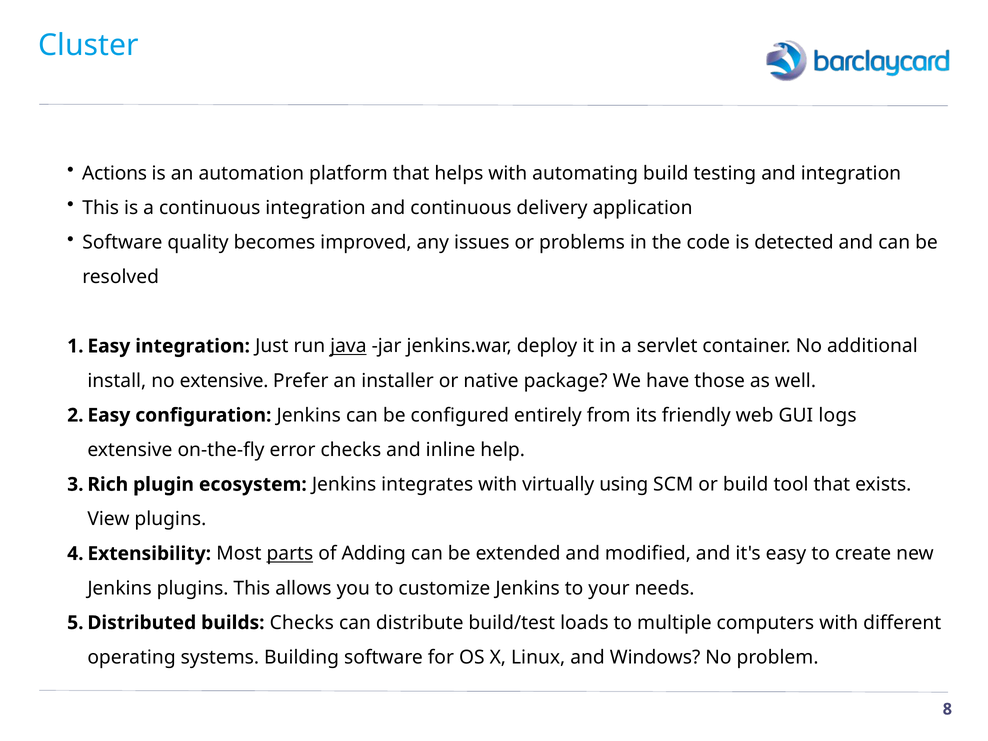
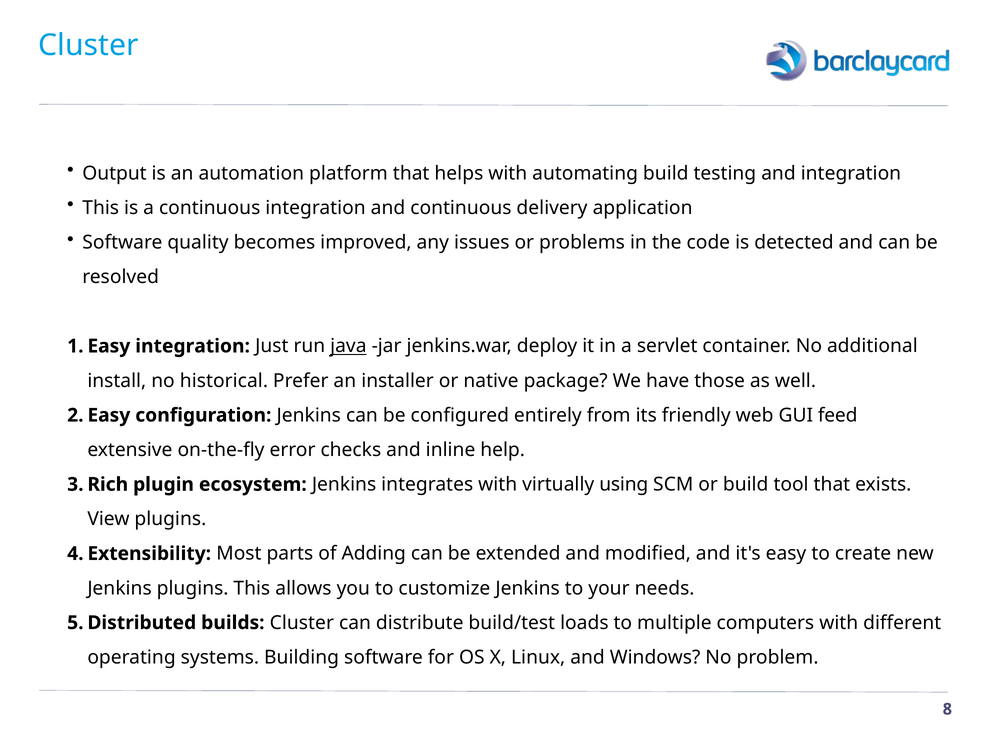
Actions: Actions -> Output (115, 173)
no extensive: extensive -> historical (224, 381)
logs: logs -> feed (838, 415)
parts underline: present -> none (290, 554)
builds Checks: Checks -> Cluster (302, 623)
